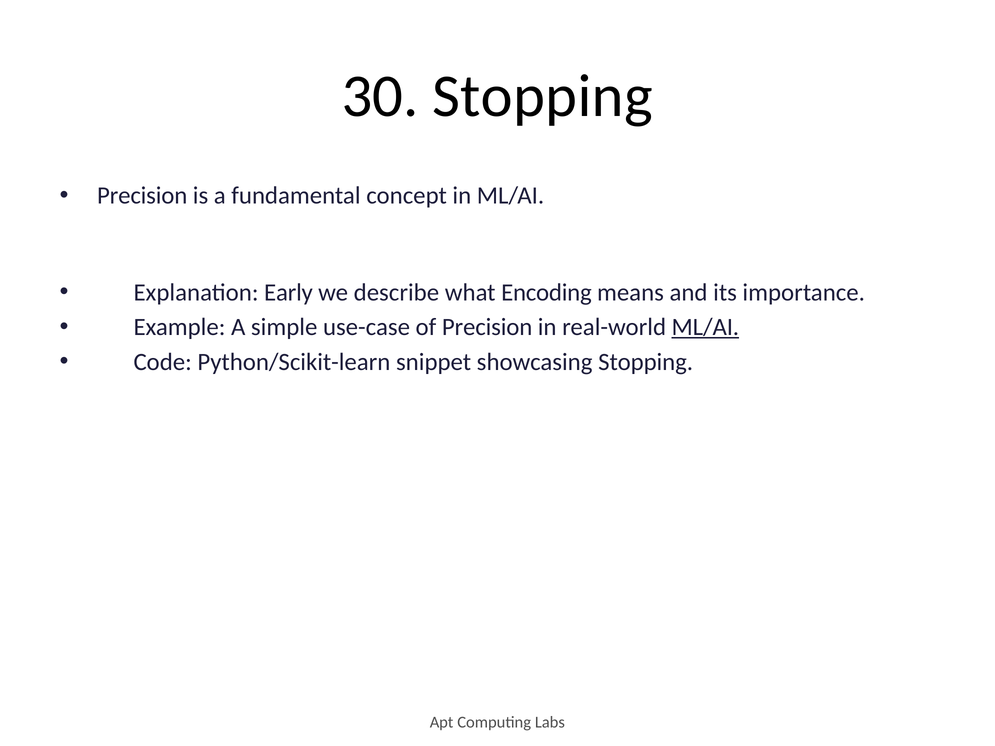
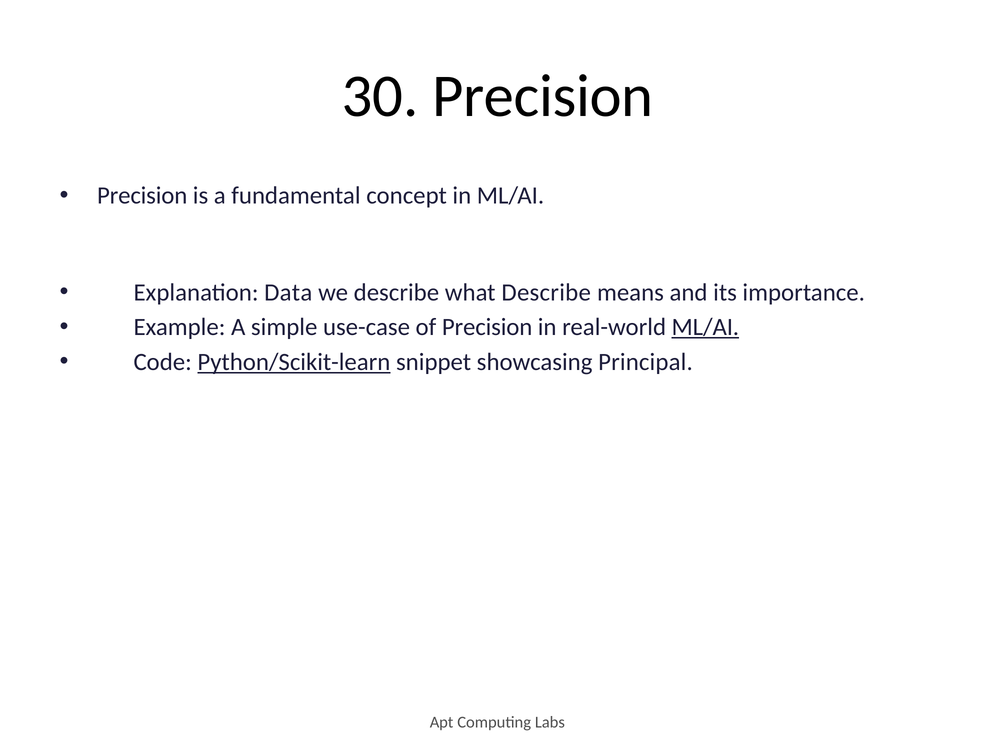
30 Stopping: Stopping -> Precision (543, 96)
Early: Early -> Data (288, 293)
what Encoding: Encoding -> Describe (546, 293)
Python/Scikit-learn underline: none -> present (294, 362)
showcasing Stopping: Stopping -> Principal (645, 362)
